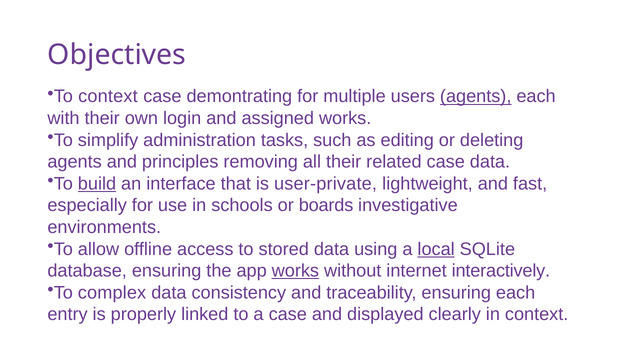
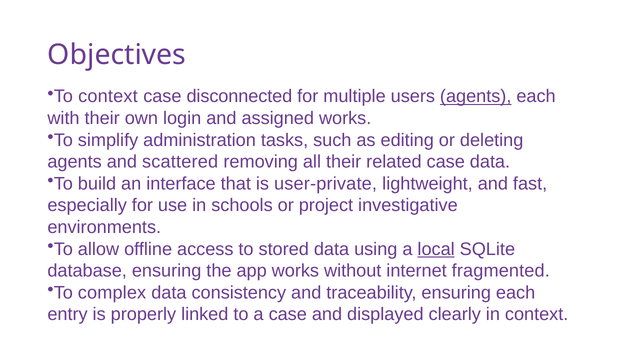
demontrating: demontrating -> disconnected (239, 96)
principles: principles -> scattered (180, 162)
build underline: present -> none (97, 184)
boards: boards -> project (326, 205)
works underline: present -> none (295, 271)
interactively: interactively -> fragmented (501, 271)
